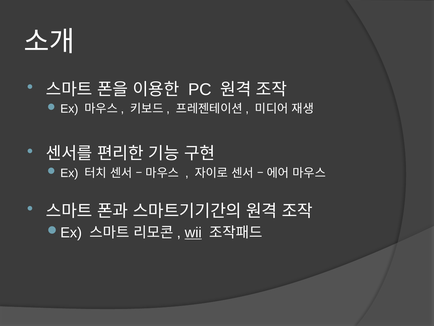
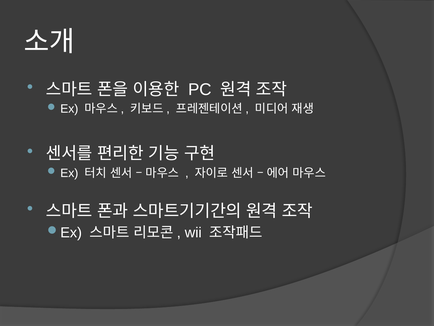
wii underline: present -> none (193, 232)
